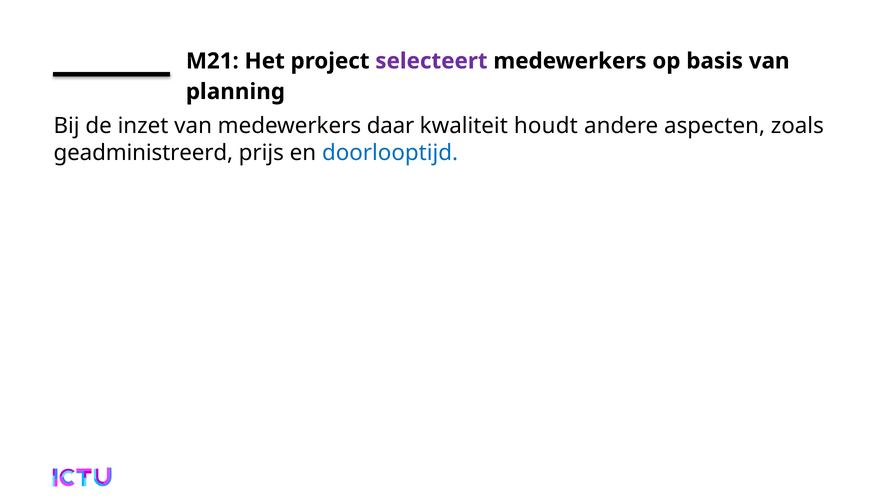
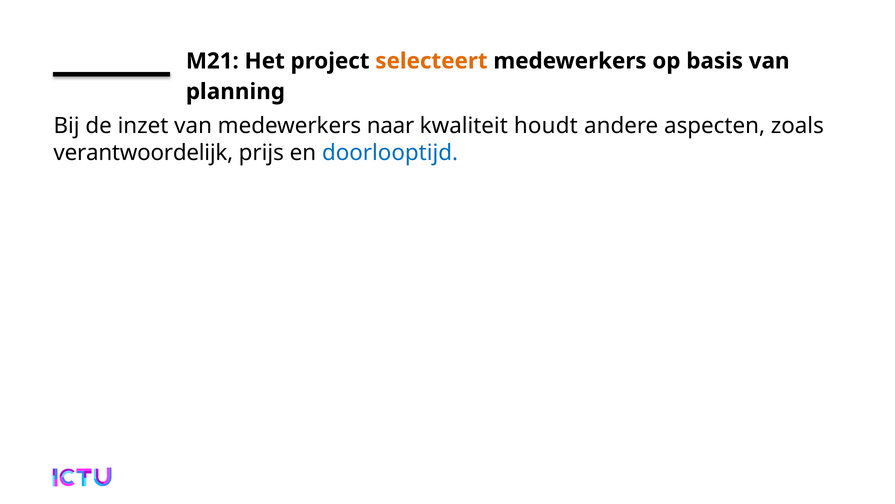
selecteert colour: purple -> orange (431, 61)
daar: daar -> naar (391, 126)
geadministreerd: geadministreerd -> verantwoordelijk (143, 153)
